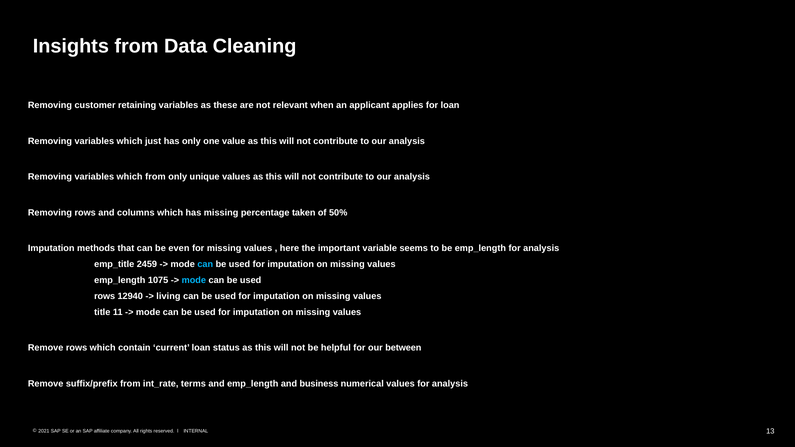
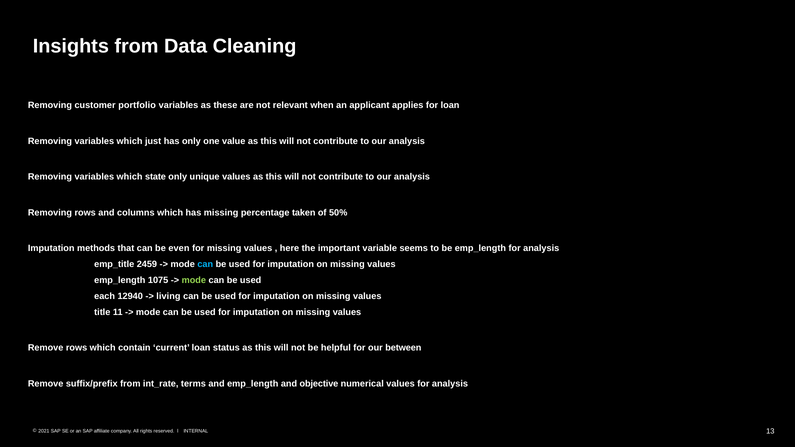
retaining: retaining -> portfolio (137, 105)
which from: from -> state (155, 177)
mode colour: light blue -> light green (194, 280)
rows: rows -> each (105, 296)
business: business -> objective (319, 384)
